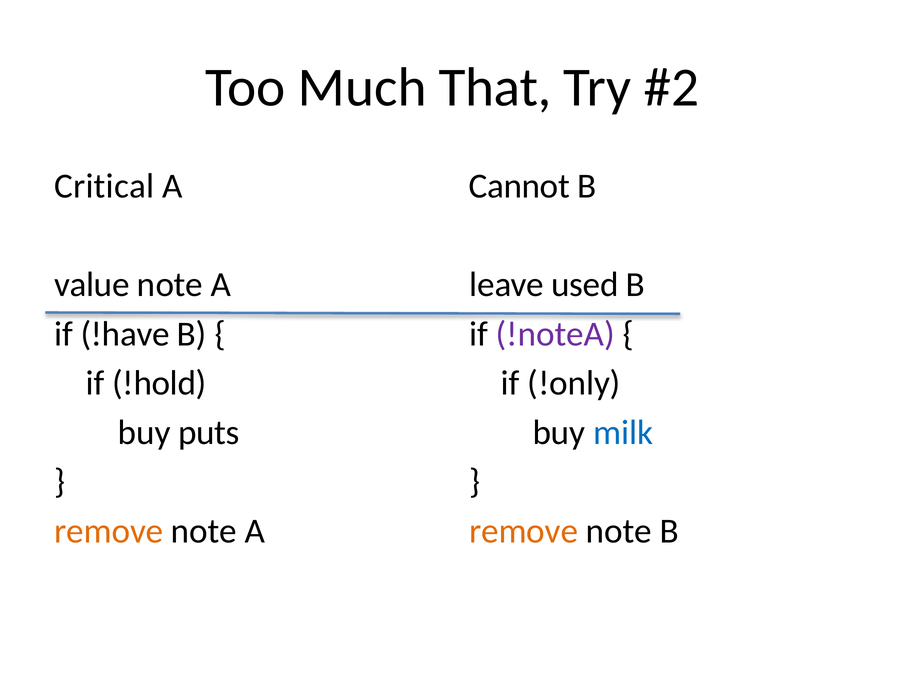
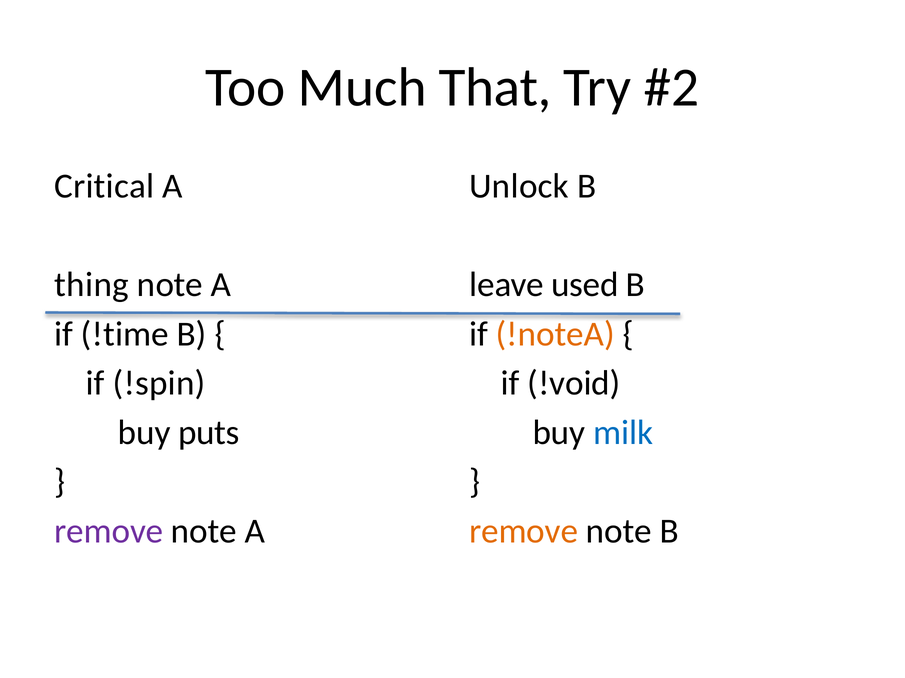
Cannot: Cannot -> Unlock (519, 186)
value: value -> thing (92, 285)
!have: !have -> !time (125, 334)
!noteA colour: purple -> orange (555, 334)
!hold: !hold -> !spin (159, 384)
!only: !only -> !void (574, 384)
remove colour: orange -> purple (109, 532)
